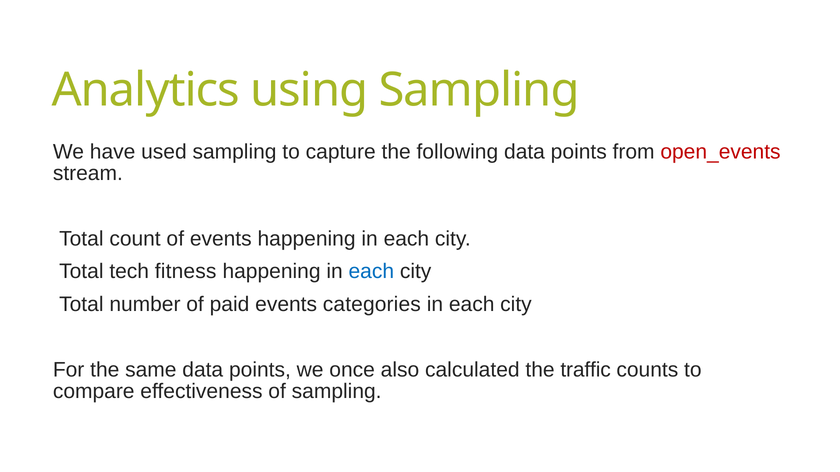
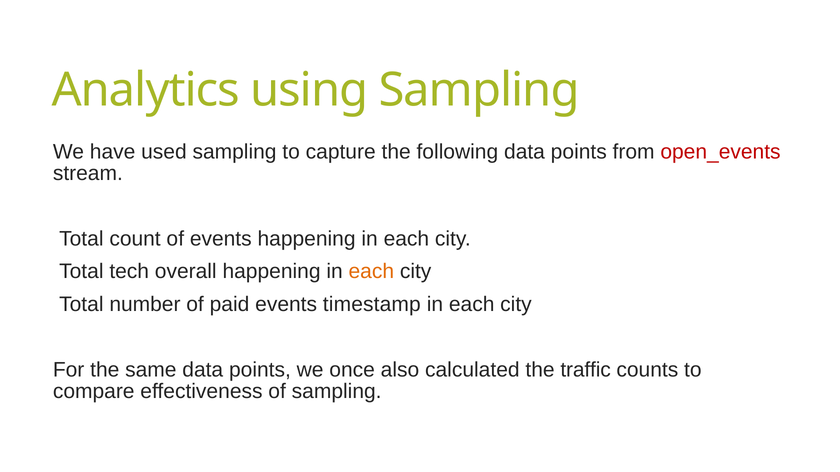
fitness: fitness -> overall (186, 272)
each colour: blue -> orange (371, 272)
categories: categories -> timestamp (372, 305)
